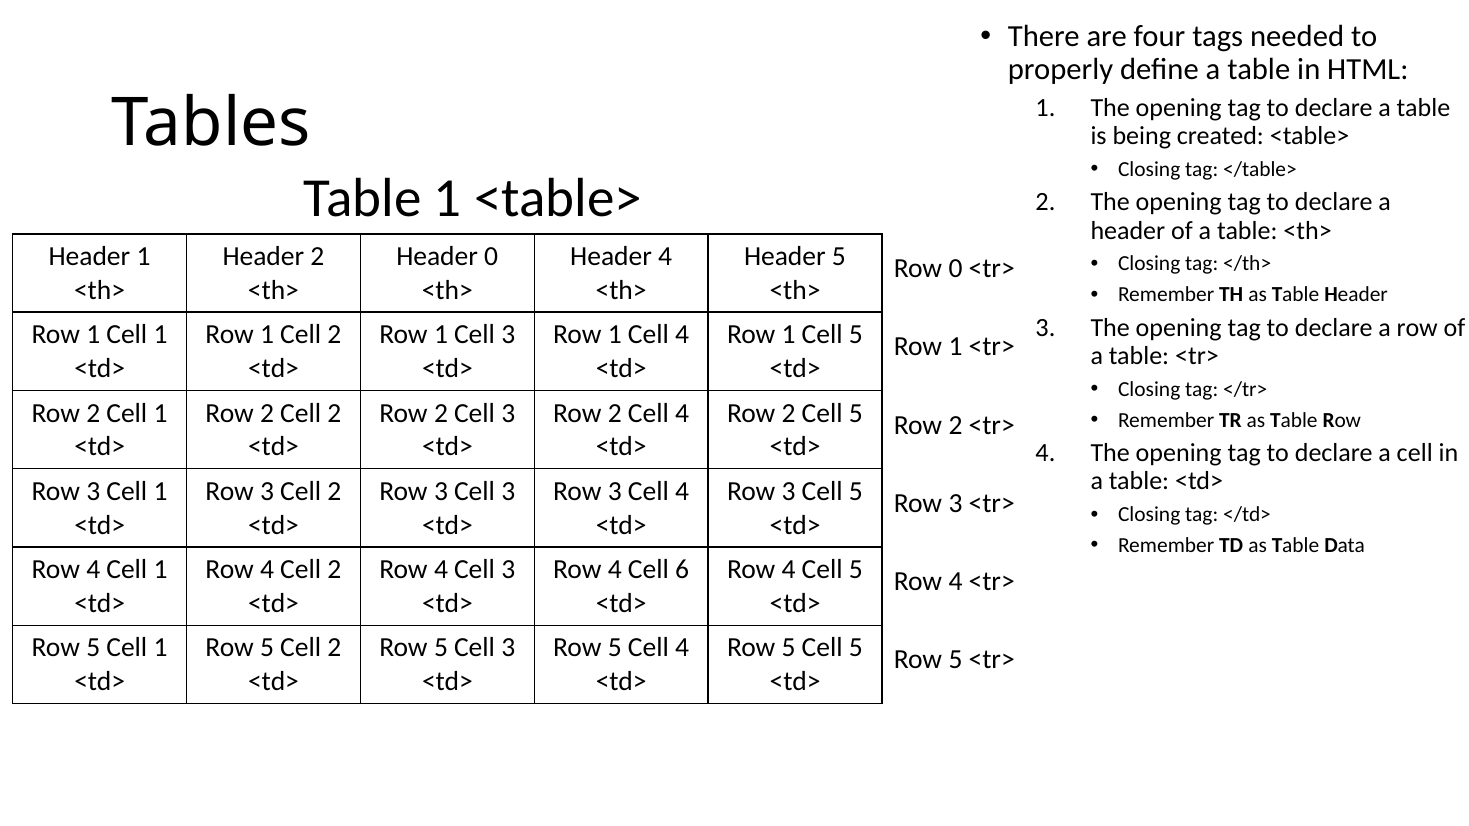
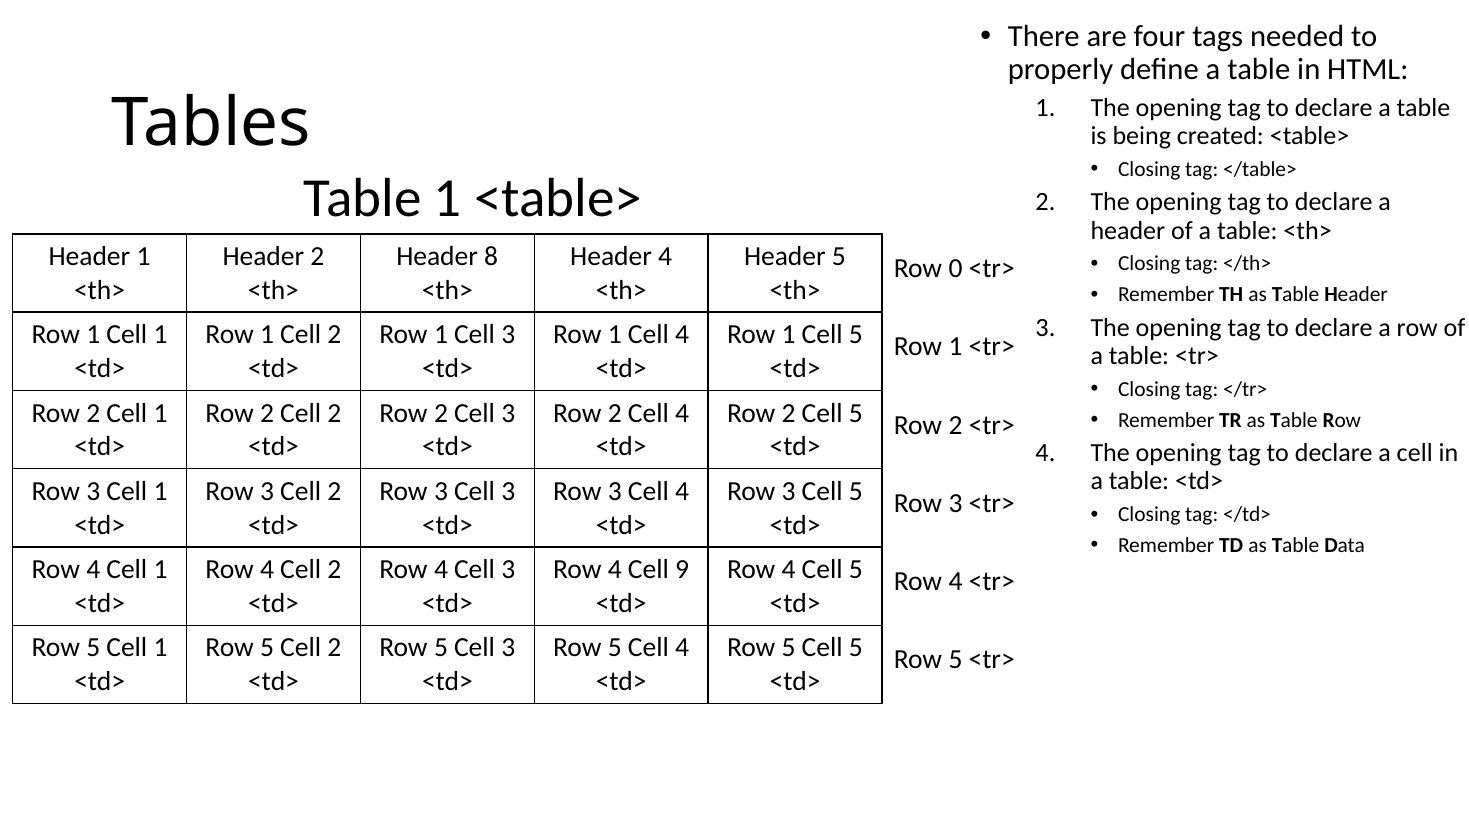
Header 0: 0 -> 8 (491, 257)
6: 6 -> 9 (682, 570)
